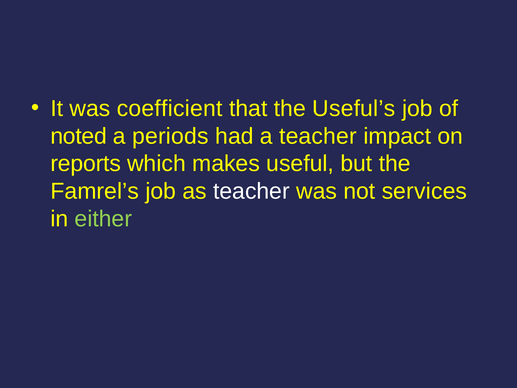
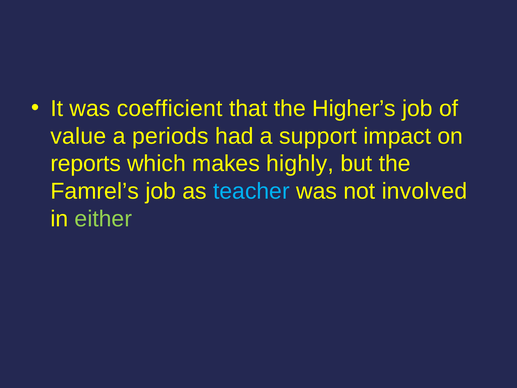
Useful’s: Useful’s -> Higher’s (354, 108)
noted: noted -> value (78, 136)
a teacher: teacher -> support (318, 136)
useful: useful -> highly (300, 164)
teacher colour: white -> light blue (251, 191)
services: services -> involved (424, 191)
